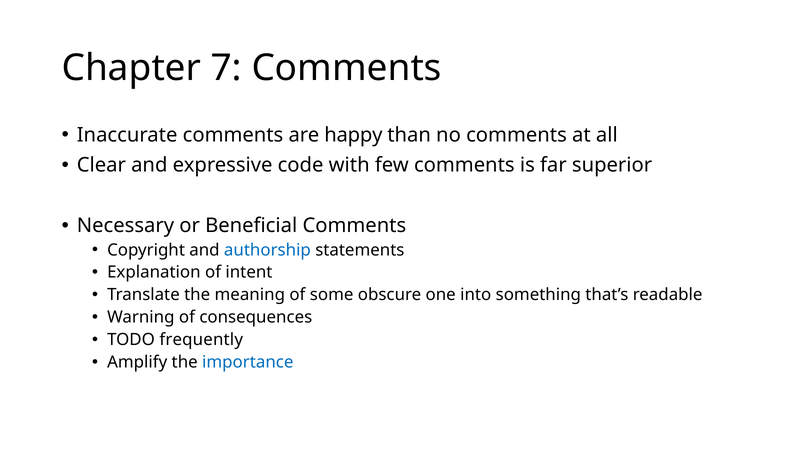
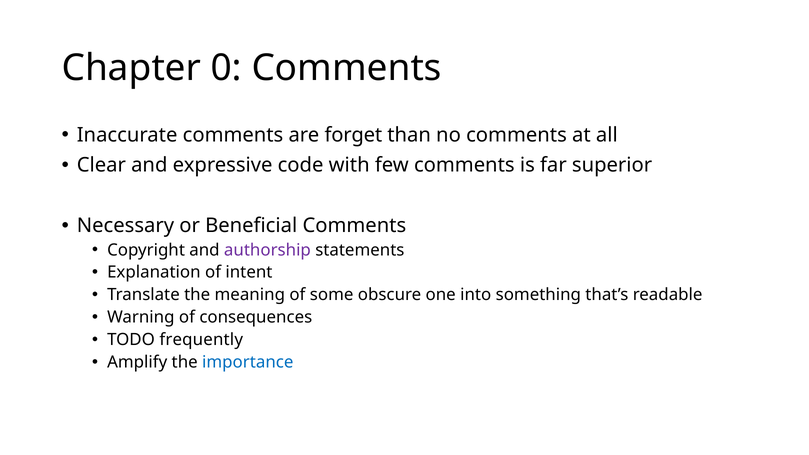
7: 7 -> 0 (226, 68)
happy: happy -> forget (353, 135)
authorship colour: blue -> purple (267, 250)
